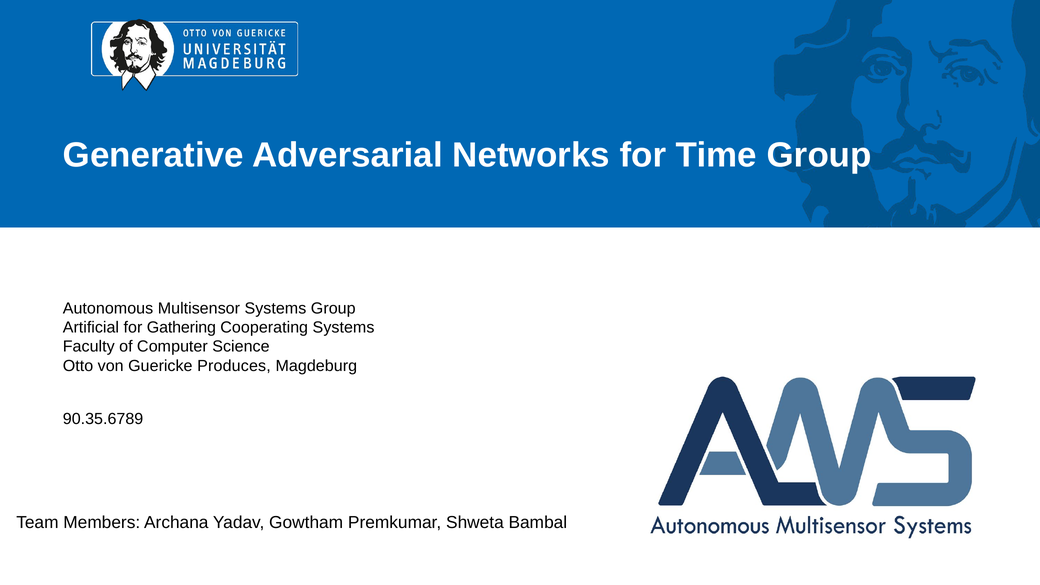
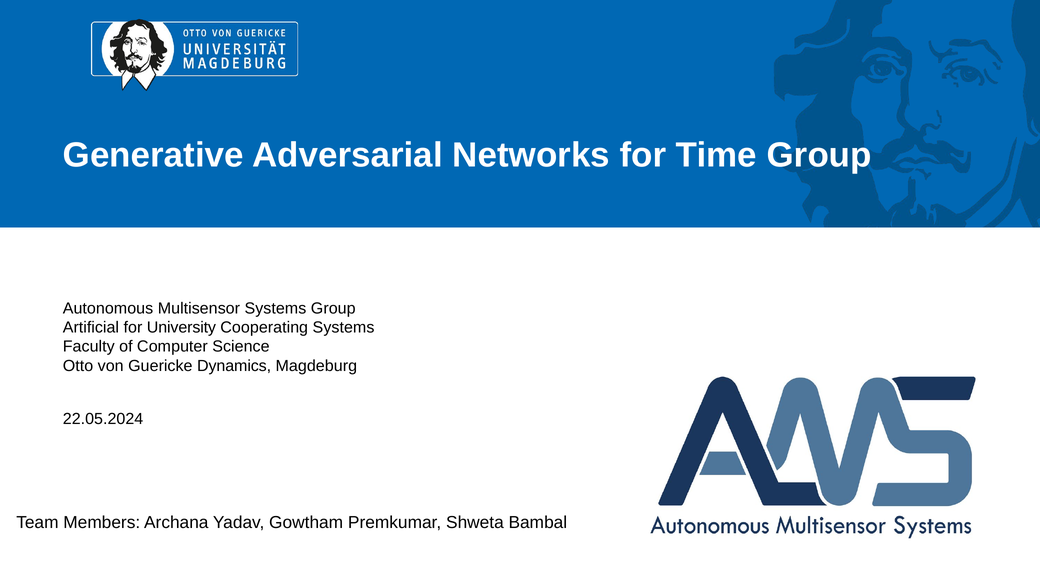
Gathering: Gathering -> University (181, 327)
Produces: Produces -> Dynamics (234, 366)
90.35.6789: 90.35.6789 -> 22.05.2024 (103, 419)
